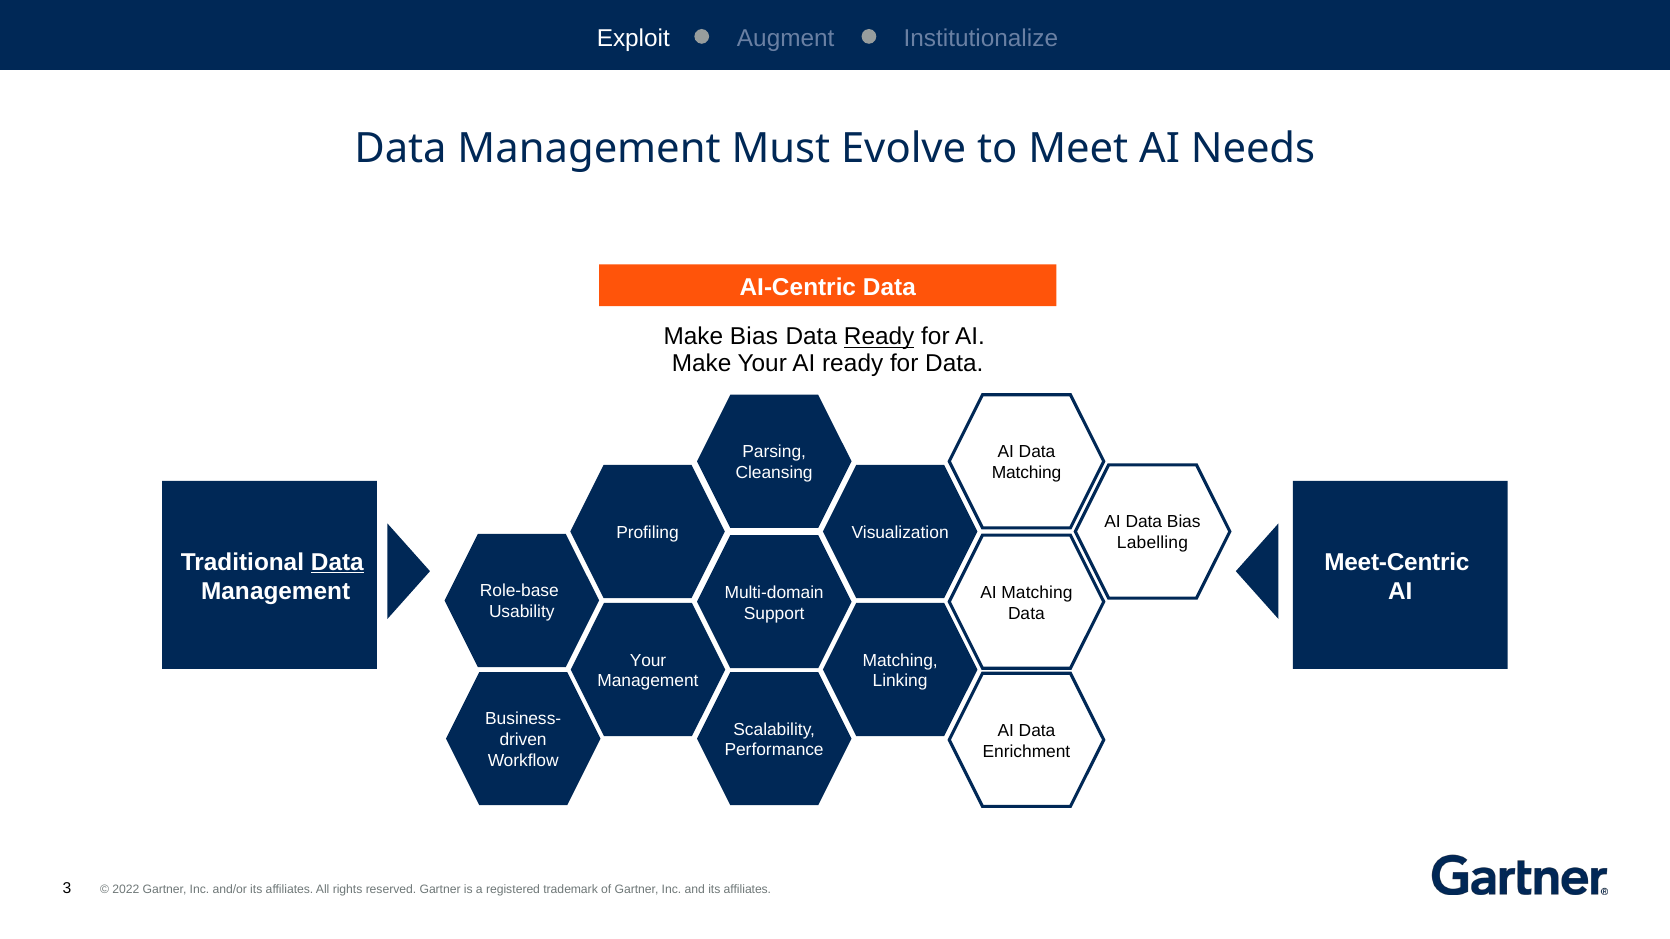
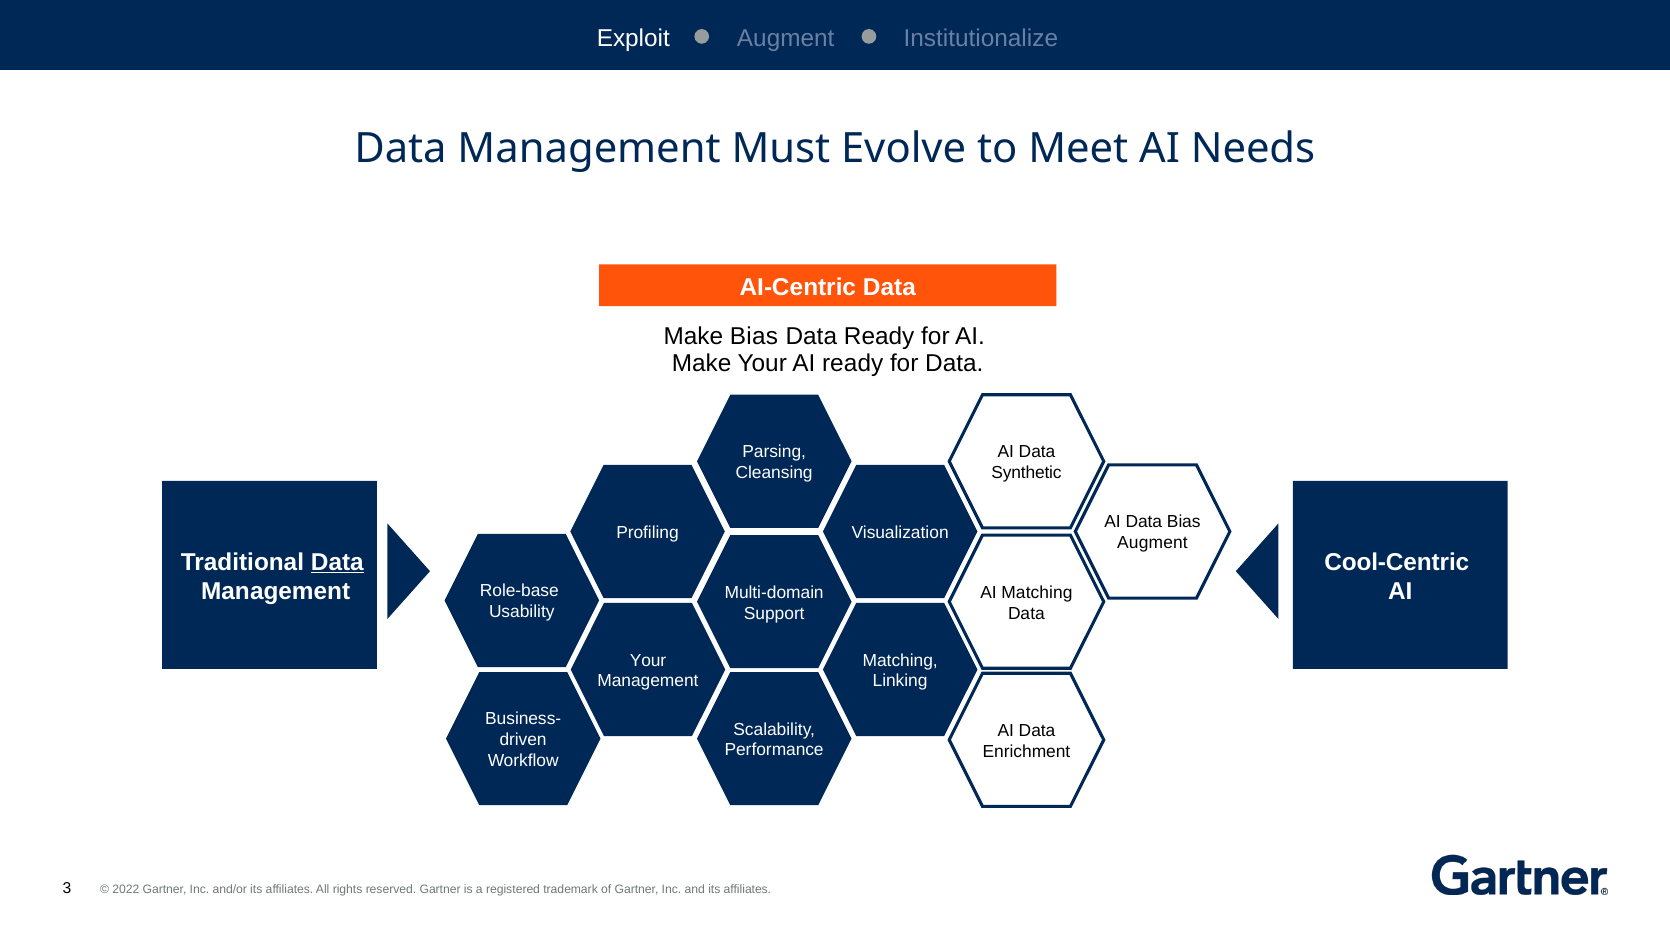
Ready underline: present -> none (879, 337)
Matching: Matching -> Synthetic (1027, 473)
Labelling: Labelling -> Augment (1152, 543)
Meet-Centric: Meet-Centric -> Cool-Centric (1397, 562)
